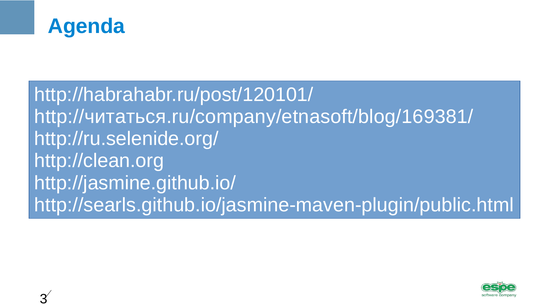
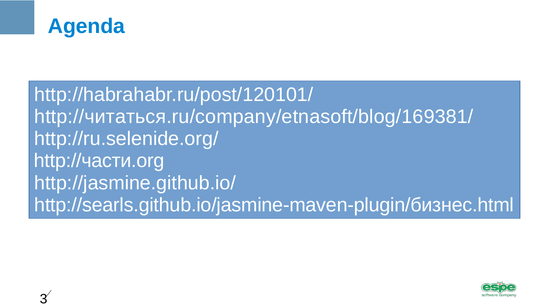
http://clean.org: http://clean.org -> http://части.org (99, 161)
http://searls.github.io/jasmine-maven-plugin/public.html: http://searls.github.io/jasmine-maven-plugin/public.html -> http://searls.github.io/jasmine-maven-plugin/бизнес.html (274, 205)
